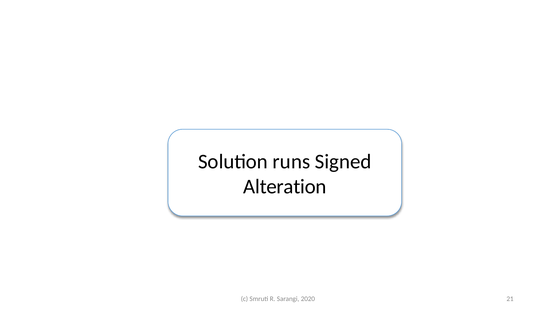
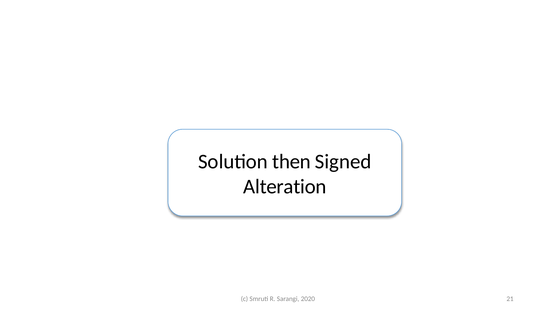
runs: runs -> then (292, 161)
